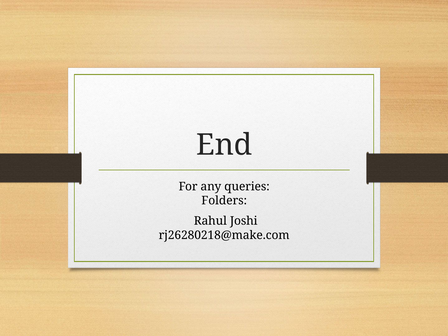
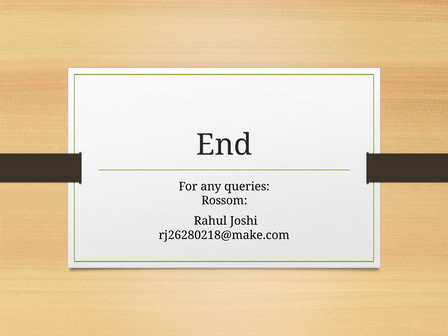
Folders: Folders -> Rossom (224, 201)
